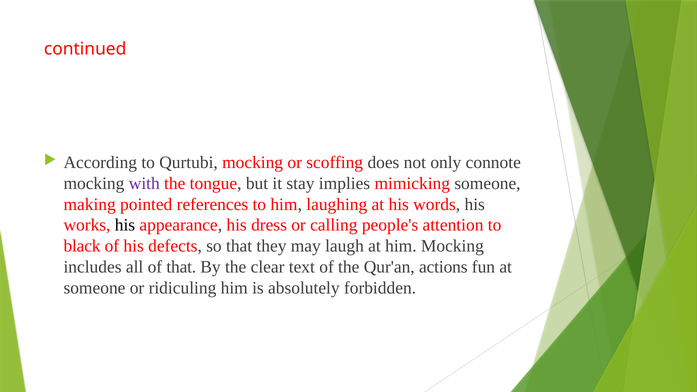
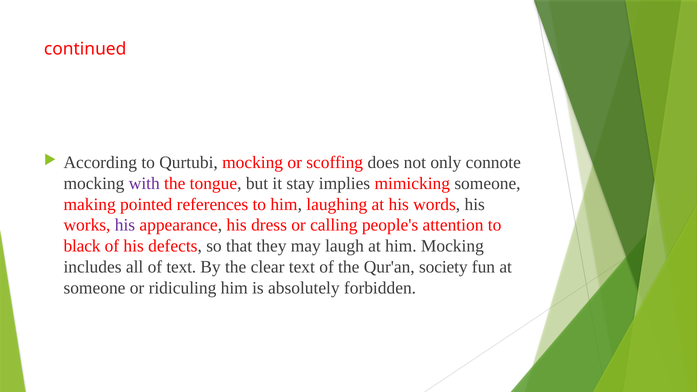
his colour: black -> purple (125, 225)
of that: that -> text (181, 267)
actions: actions -> society (443, 267)
